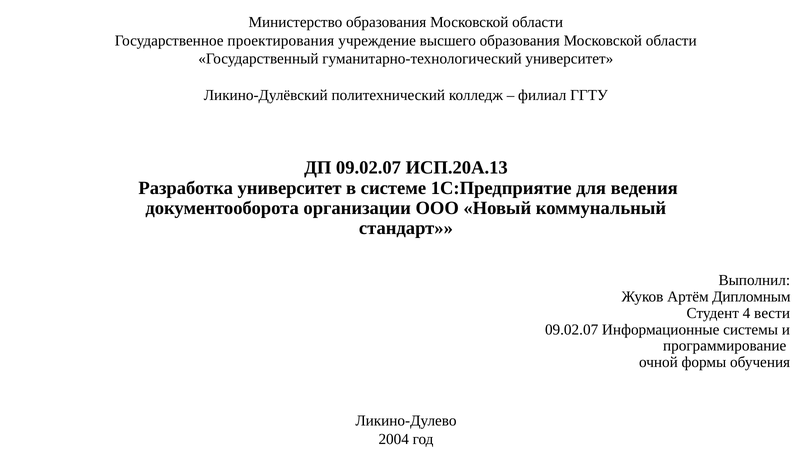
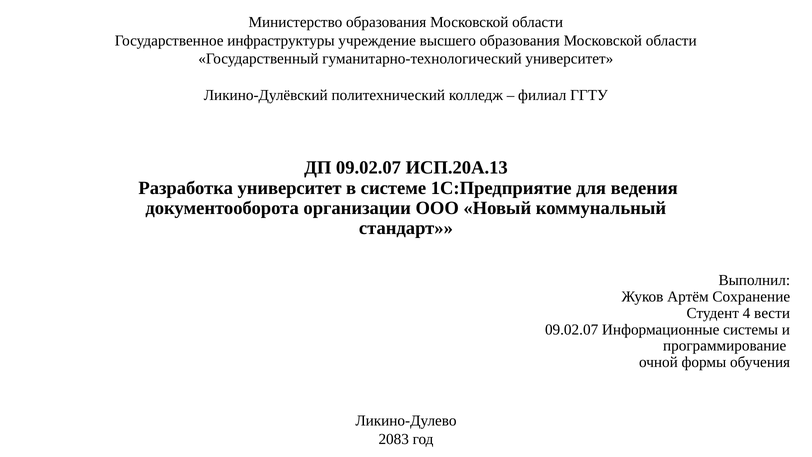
проектирования: проектирования -> инфраструктуры (281, 40)
Дипломным: Дипломным -> Сохранение (751, 296)
2004: 2004 -> 2083 (394, 439)
